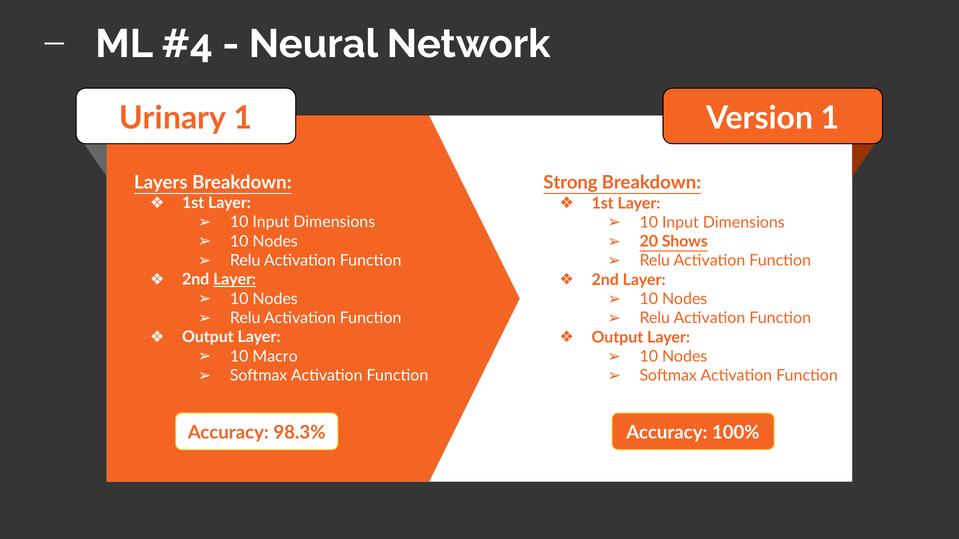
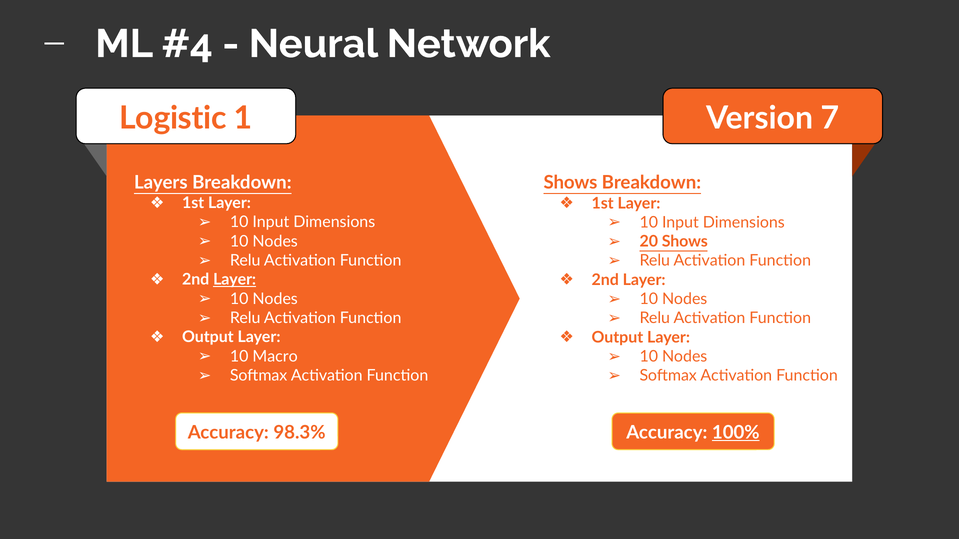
Urinary: Urinary -> Logistic (173, 118)
Version 1: 1 -> 7 (830, 118)
Strong: Strong -> Shows (570, 183)
100% underline: none -> present (736, 433)
